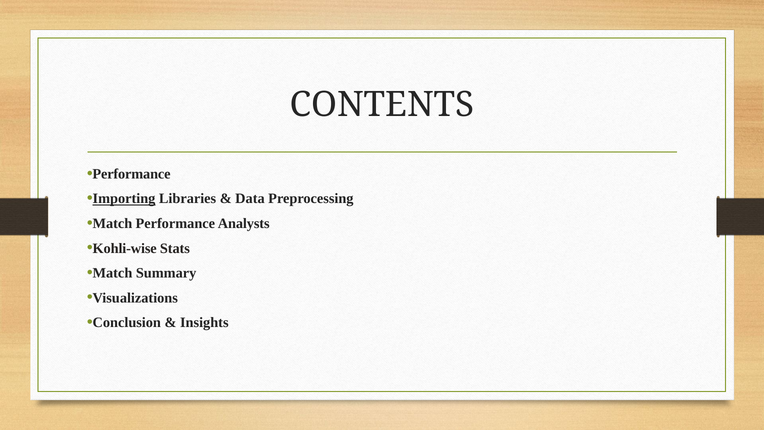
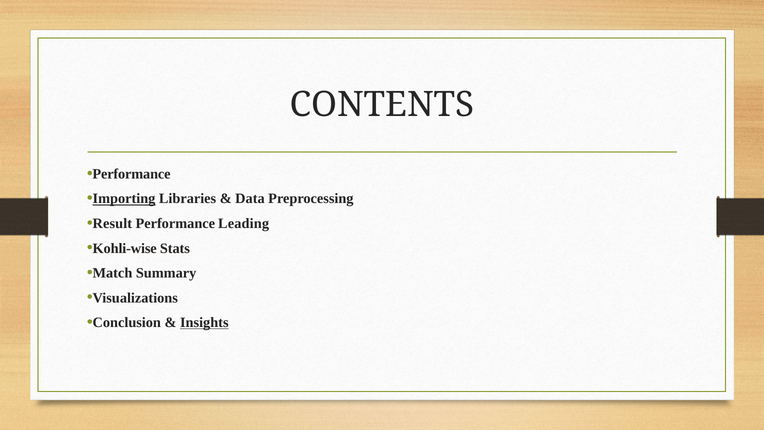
Match: Match -> Result (112, 223)
Analysts: Analysts -> Leading (244, 223)
Insights underline: none -> present (204, 322)
